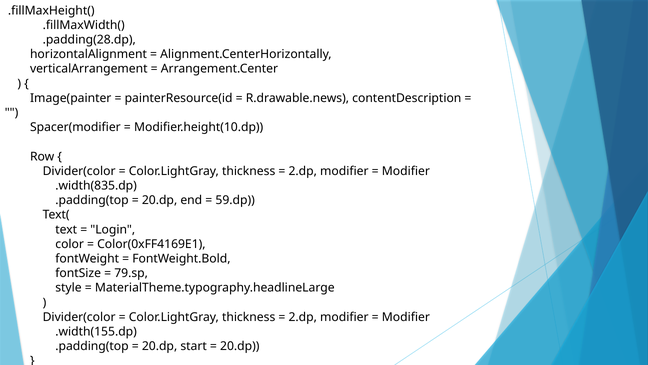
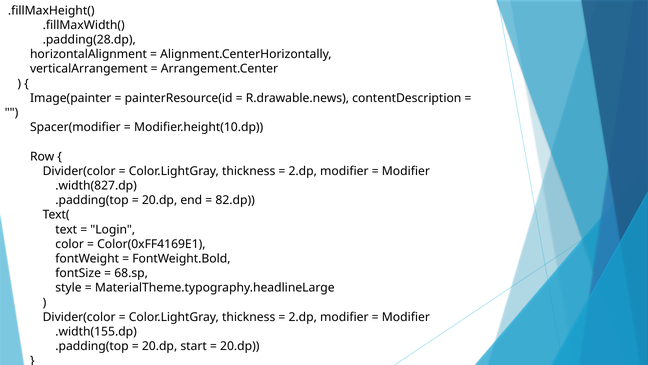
.width(835.dp: .width(835.dp -> .width(827.dp (96, 185)
59.dp: 59.dp -> 82.dp (235, 200)
79.sp: 79.sp -> 68.sp (131, 273)
